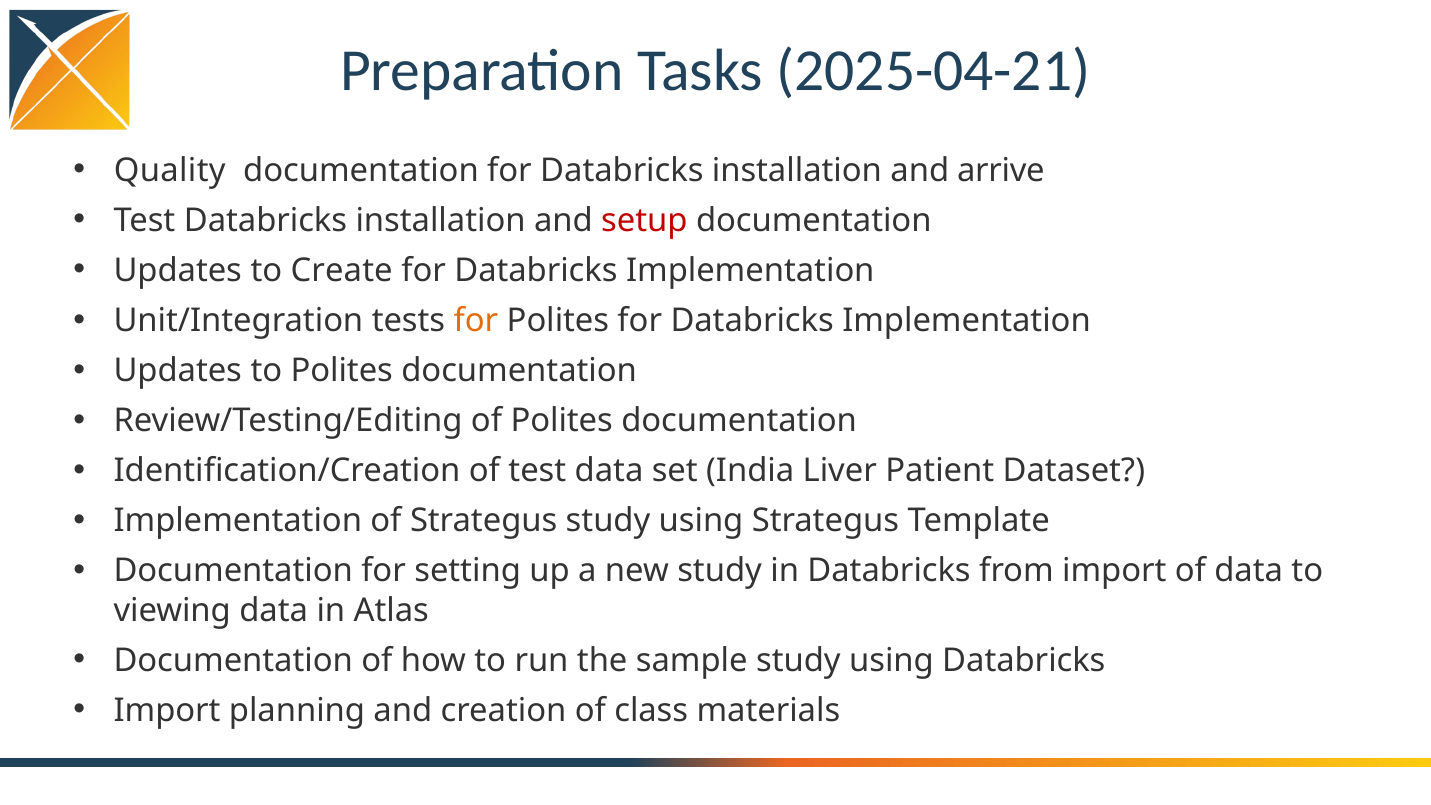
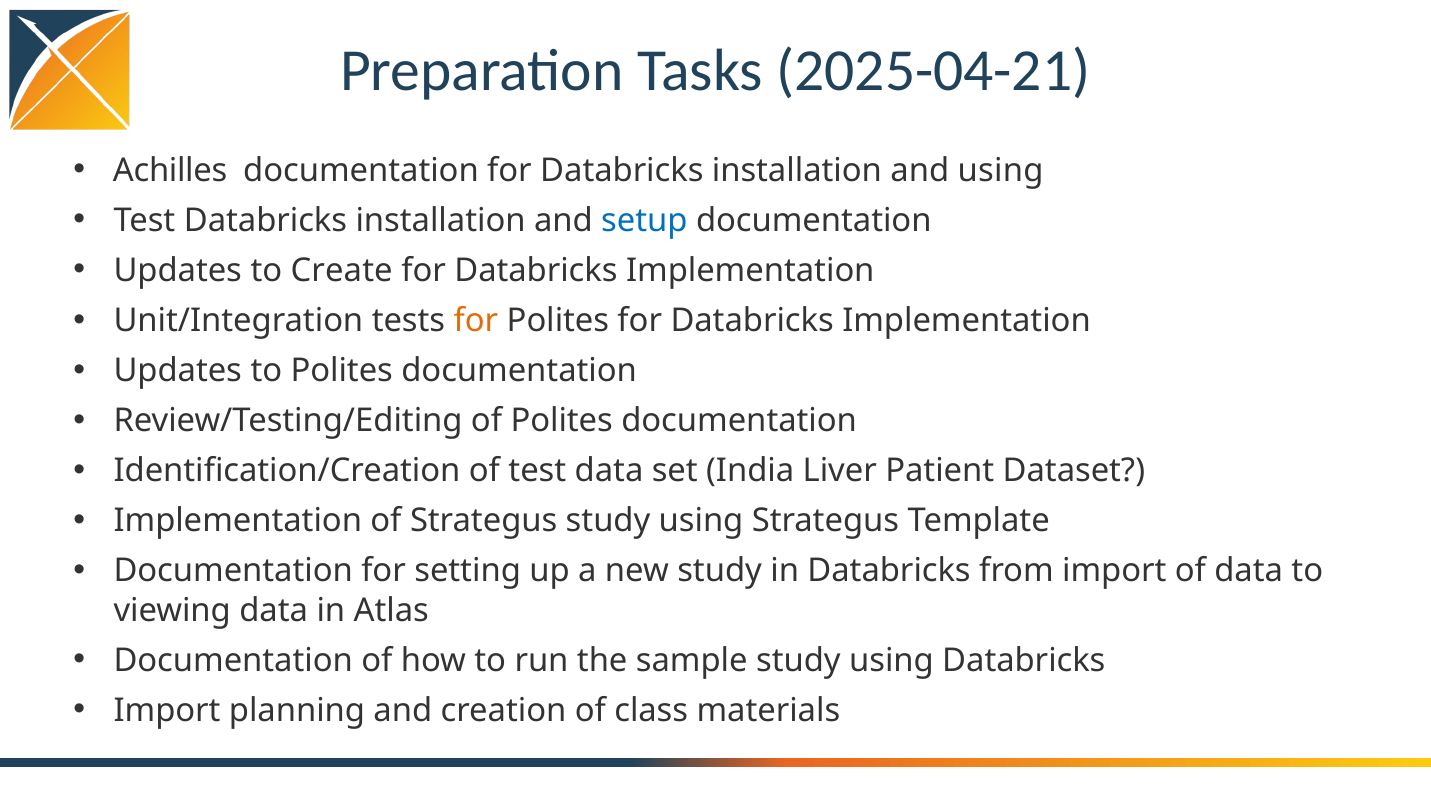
Quality: Quality -> Achilles (170, 170)
and arrive: arrive -> using (1001, 170)
setup colour: red -> blue (644, 221)
